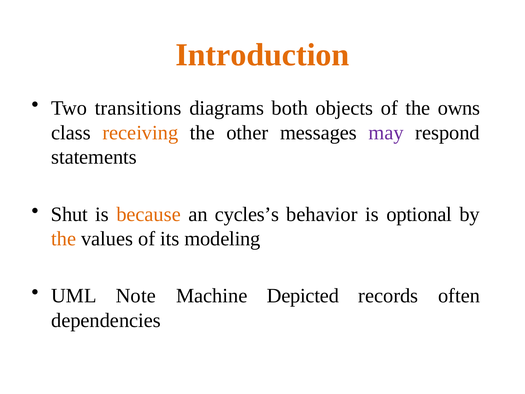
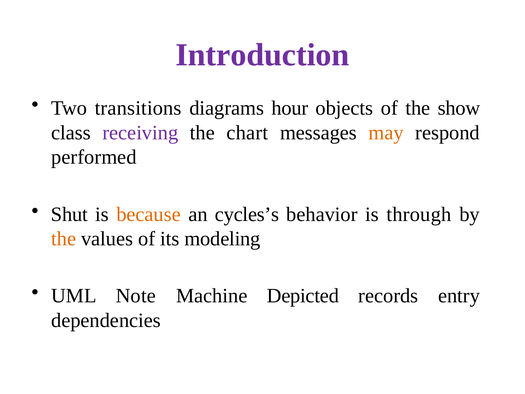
Introduction colour: orange -> purple (262, 55)
both: both -> hour (290, 108)
owns: owns -> show (459, 108)
receiving colour: orange -> purple (140, 133)
other: other -> chart (247, 133)
may colour: purple -> orange (386, 133)
statements: statements -> performed (94, 157)
optional: optional -> through (419, 214)
often: often -> entry (459, 296)
